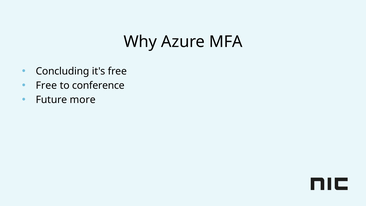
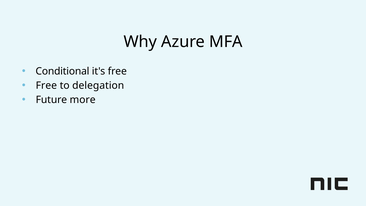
Concluding: Concluding -> Conditional (62, 71)
conference: conference -> delegation (98, 85)
